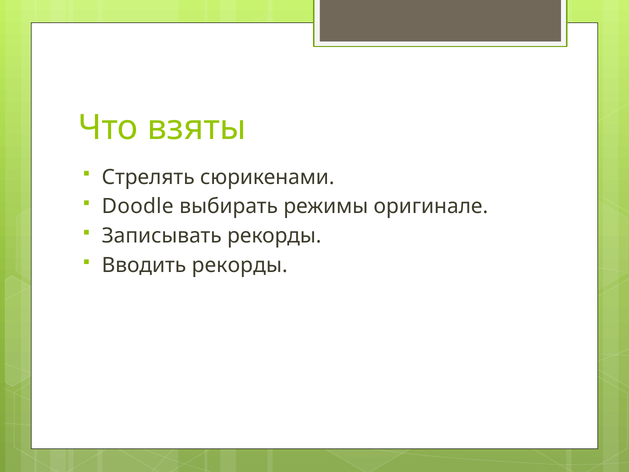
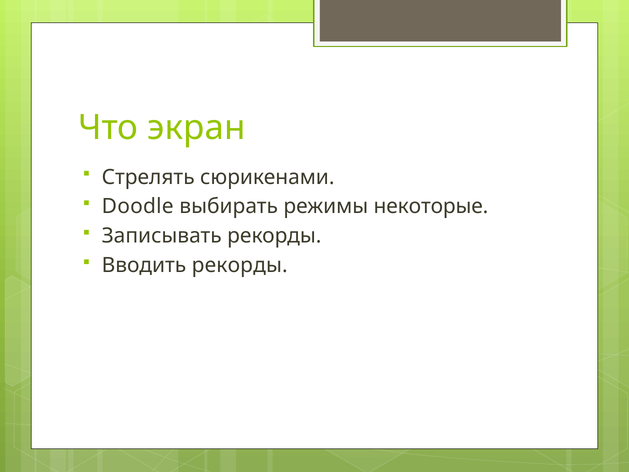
взяты: взяты -> экран (197, 128)
оригинале: оригинале -> некоторые (431, 206)
